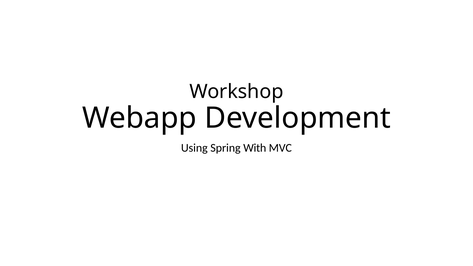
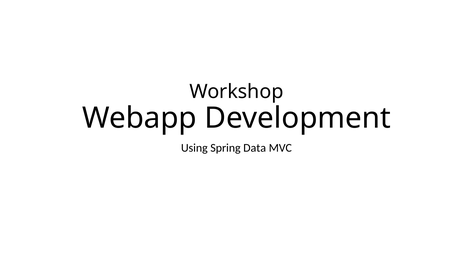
With: With -> Data (255, 148)
